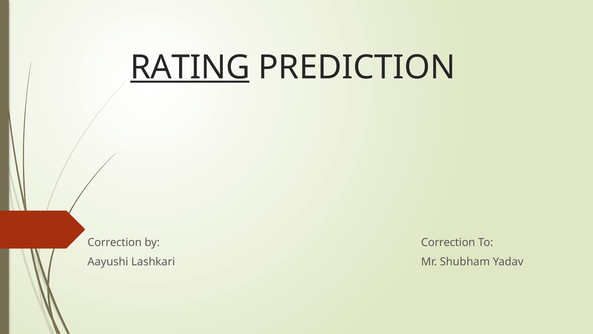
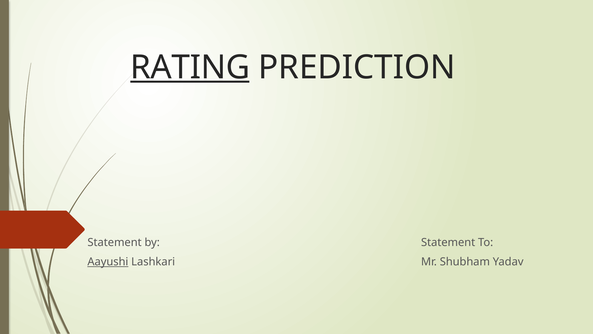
Correction: Correction -> Statement (115, 242)
by Correction: Correction -> Statement (448, 242)
Aayushi underline: none -> present (108, 262)
